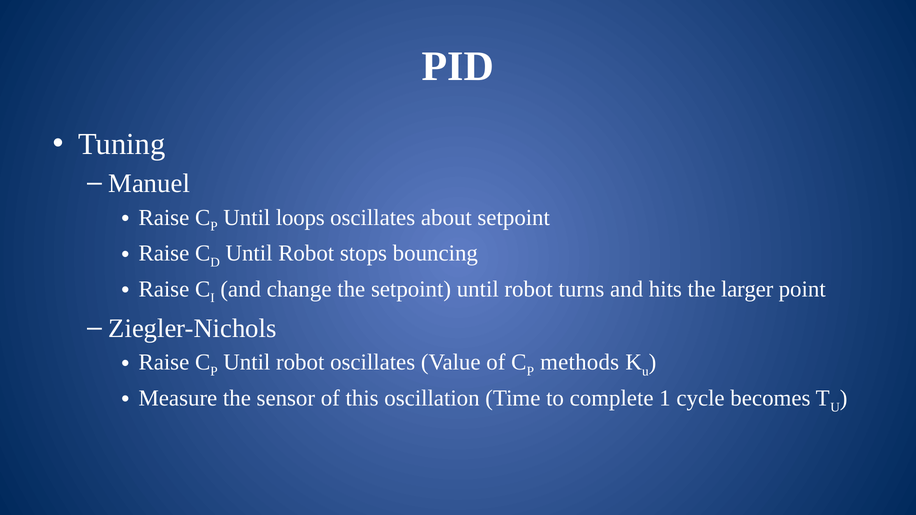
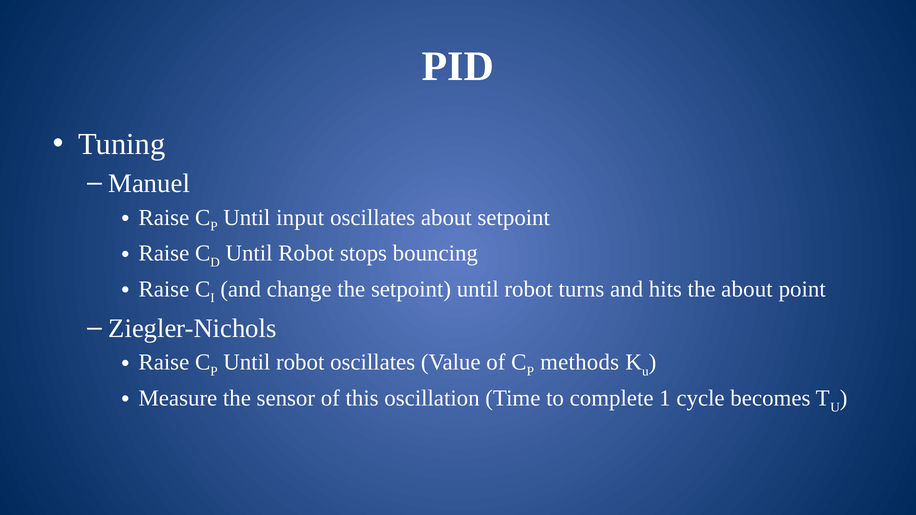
loops: loops -> input (300, 218)
the larger: larger -> about (747, 289)
